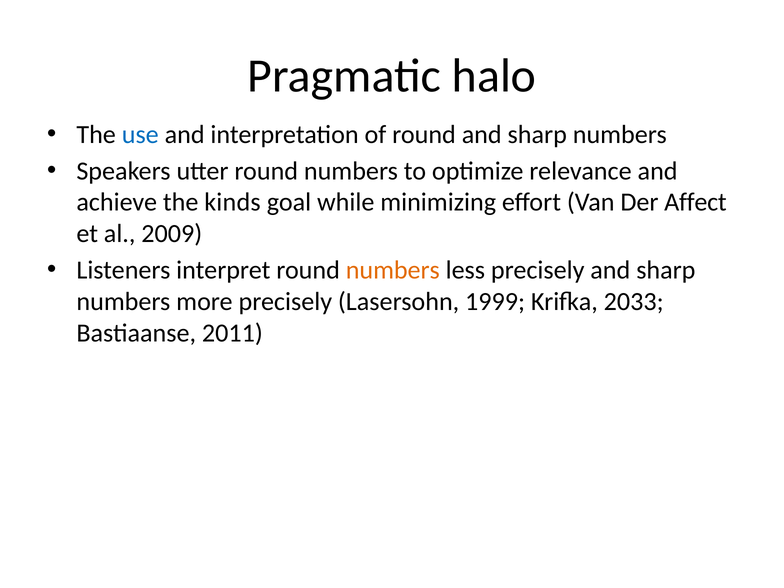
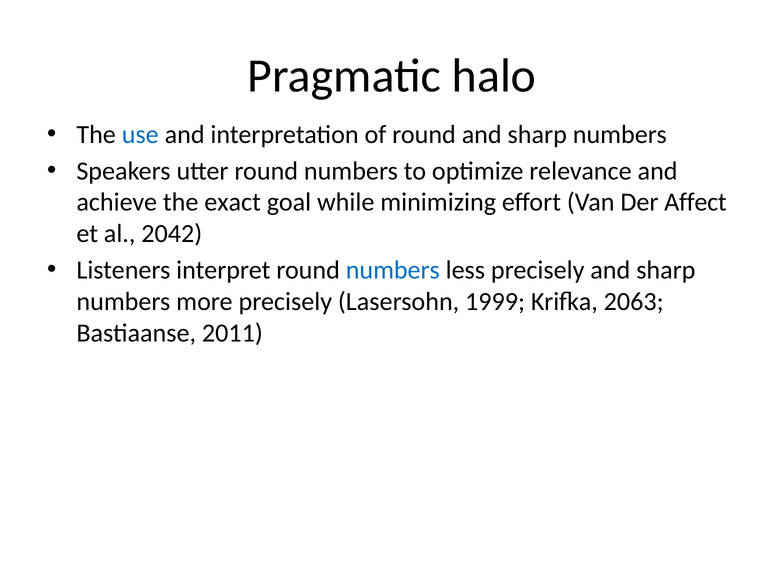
kinds: kinds -> exact (233, 202)
2009: 2009 -> 2042 (172, 234)
numbers colour: orange -> blue (393, 270)
2033: 2033 -> 2063 (634, 302)
